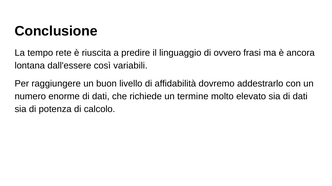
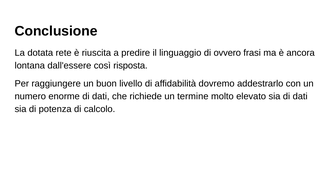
tempo: tempo -> dotata (40, 53)
variabili: variabili -> risposta (130, 66)
